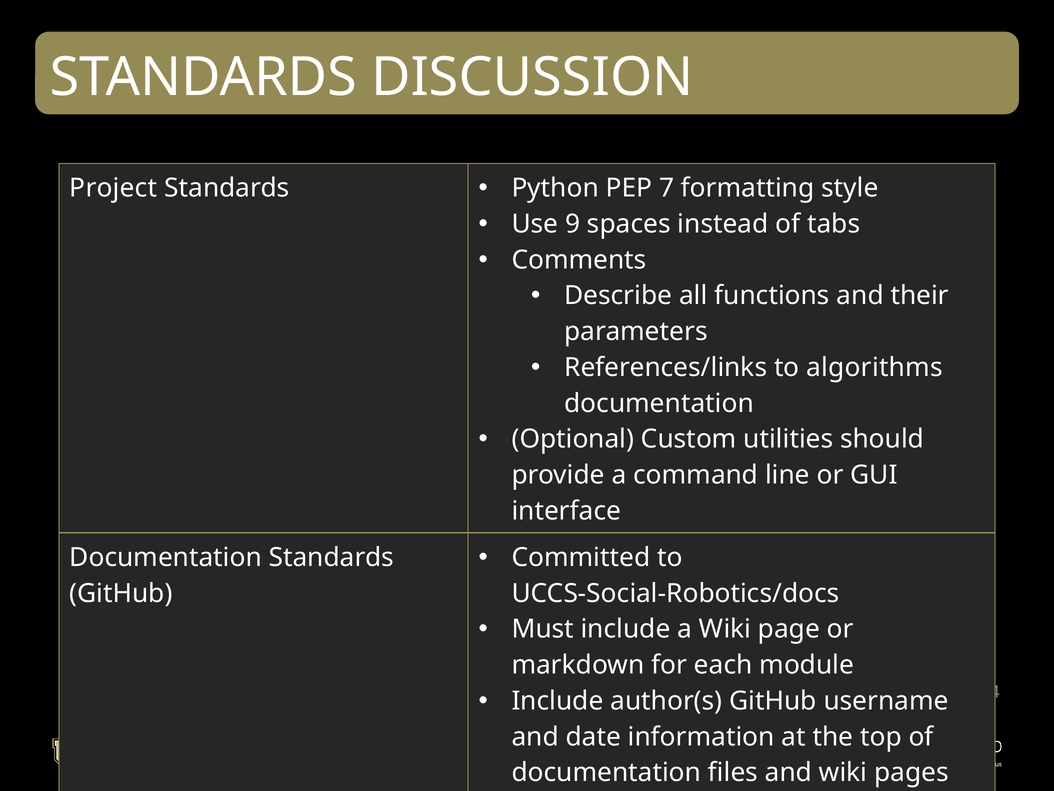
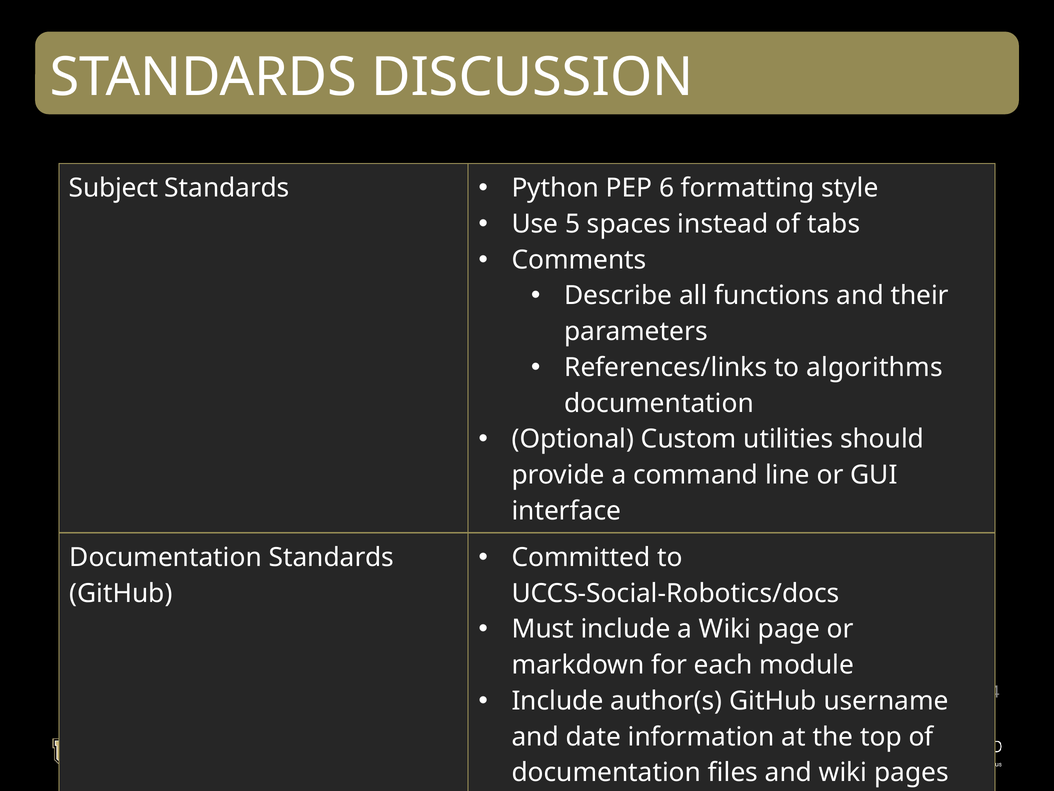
Project: Project -> Subject (114, 188)
7: 7 -> 6 (667, 188)
9: 9 -> 5 (573, 224)
